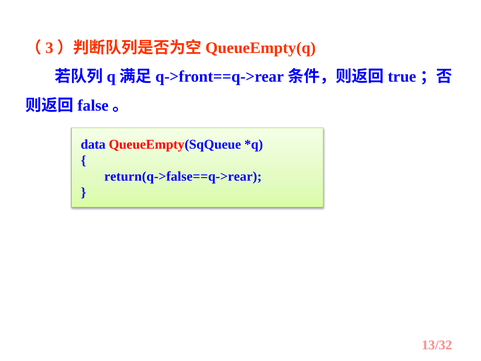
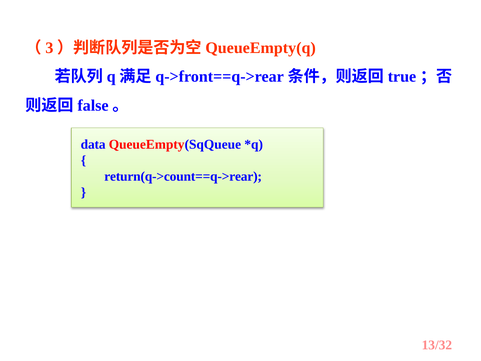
return(q->false==q->rear: return(q->false==q->rear -> return(q->count==q->rear (183, 176)
